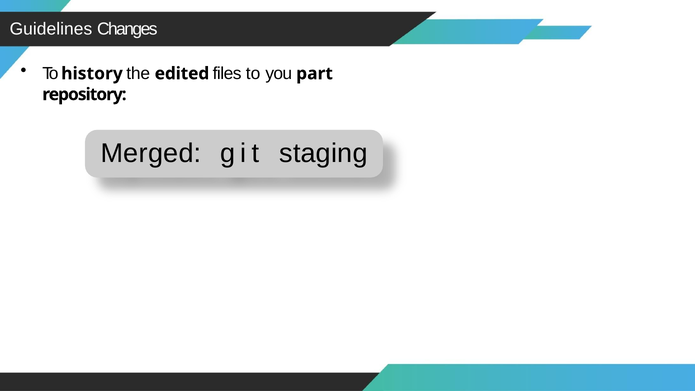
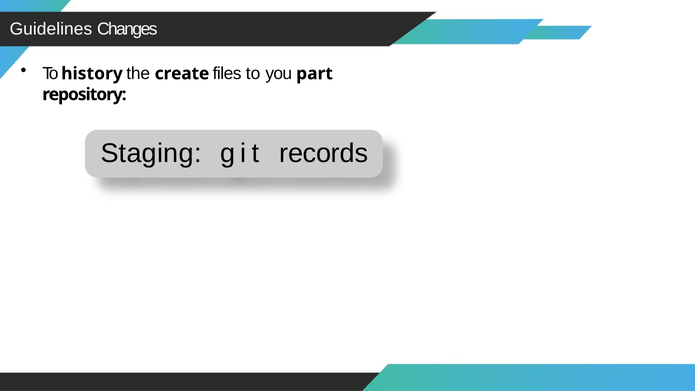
edited: edited -> create (182, 74)
Merged: Merged -> Staging (151, 153)
staging: staging -> records (324, 153)
